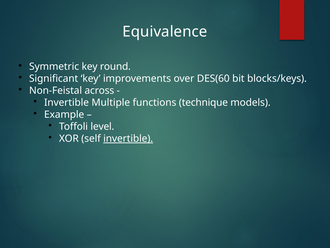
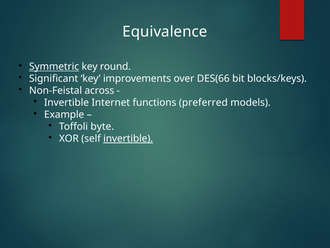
Symmetric underline: none -> present (54, 67)
DES(60: DES(60 -> DES(66 (213, 79)
Multiple: Multiple -> Internet (111, 102)
technique: technique -> preferred (203, 102)
level: level -> byte (102, 126)
